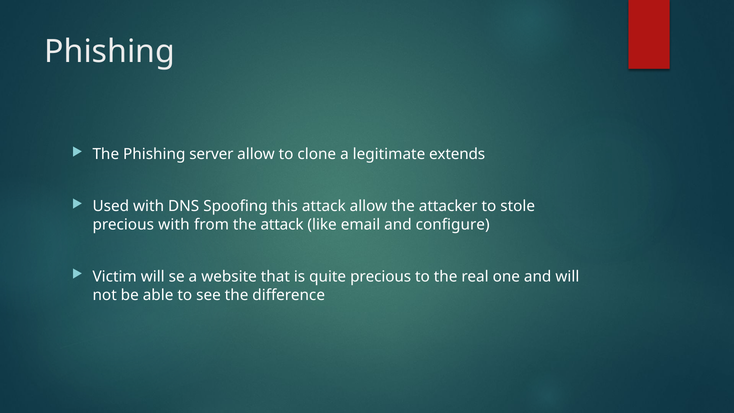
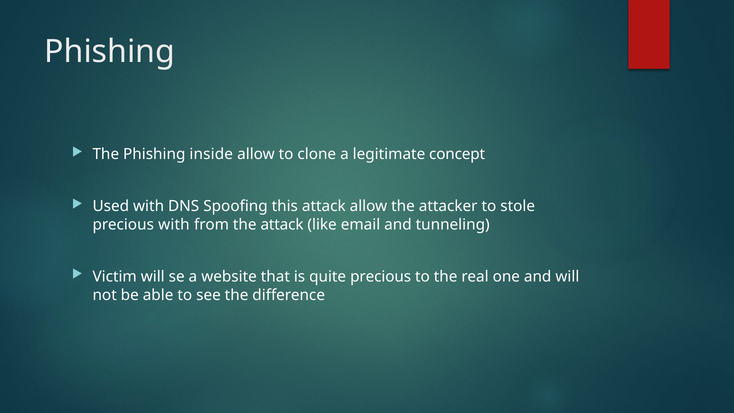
server: server -> inside (211, 154)
extends: extends -> concept (457, 154)
configure: configure -> tunneling (453, 225)
